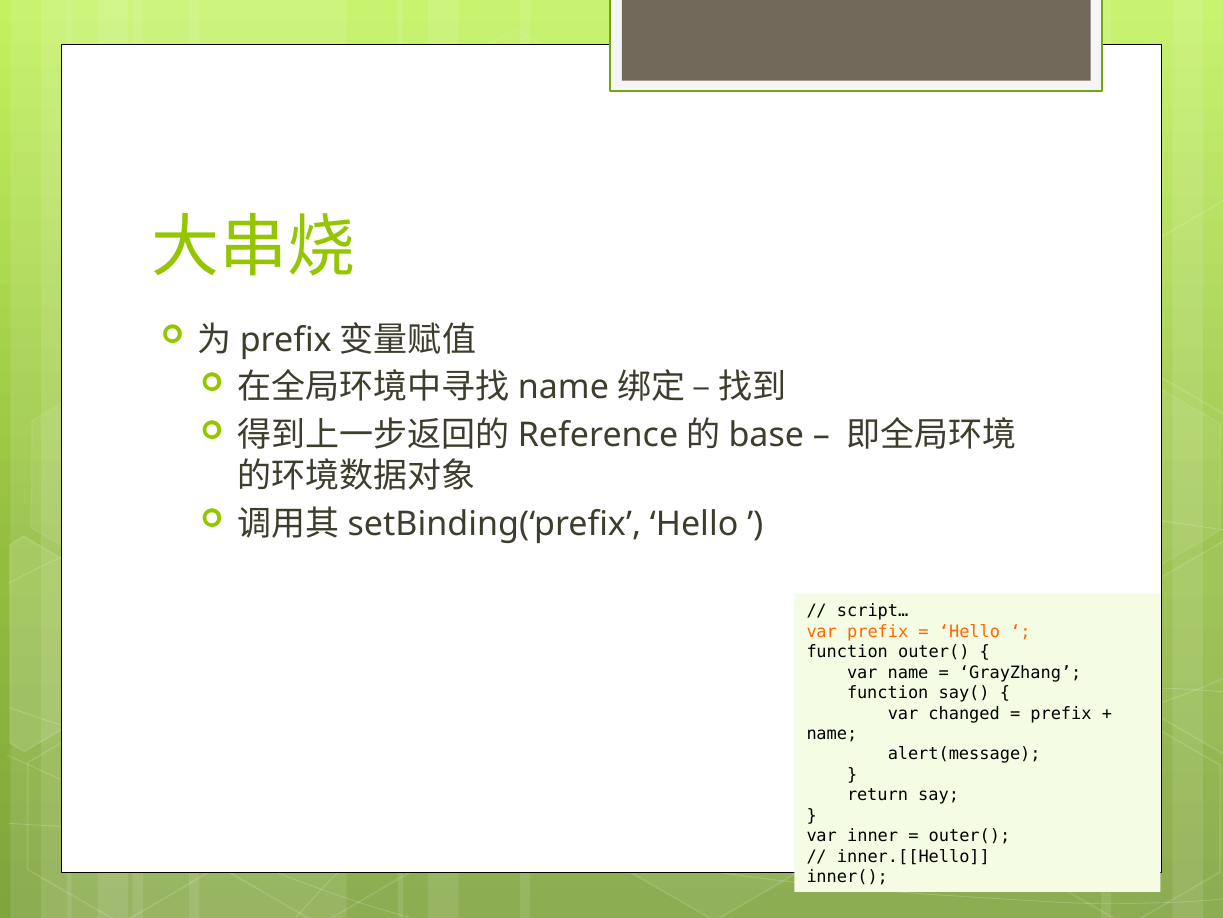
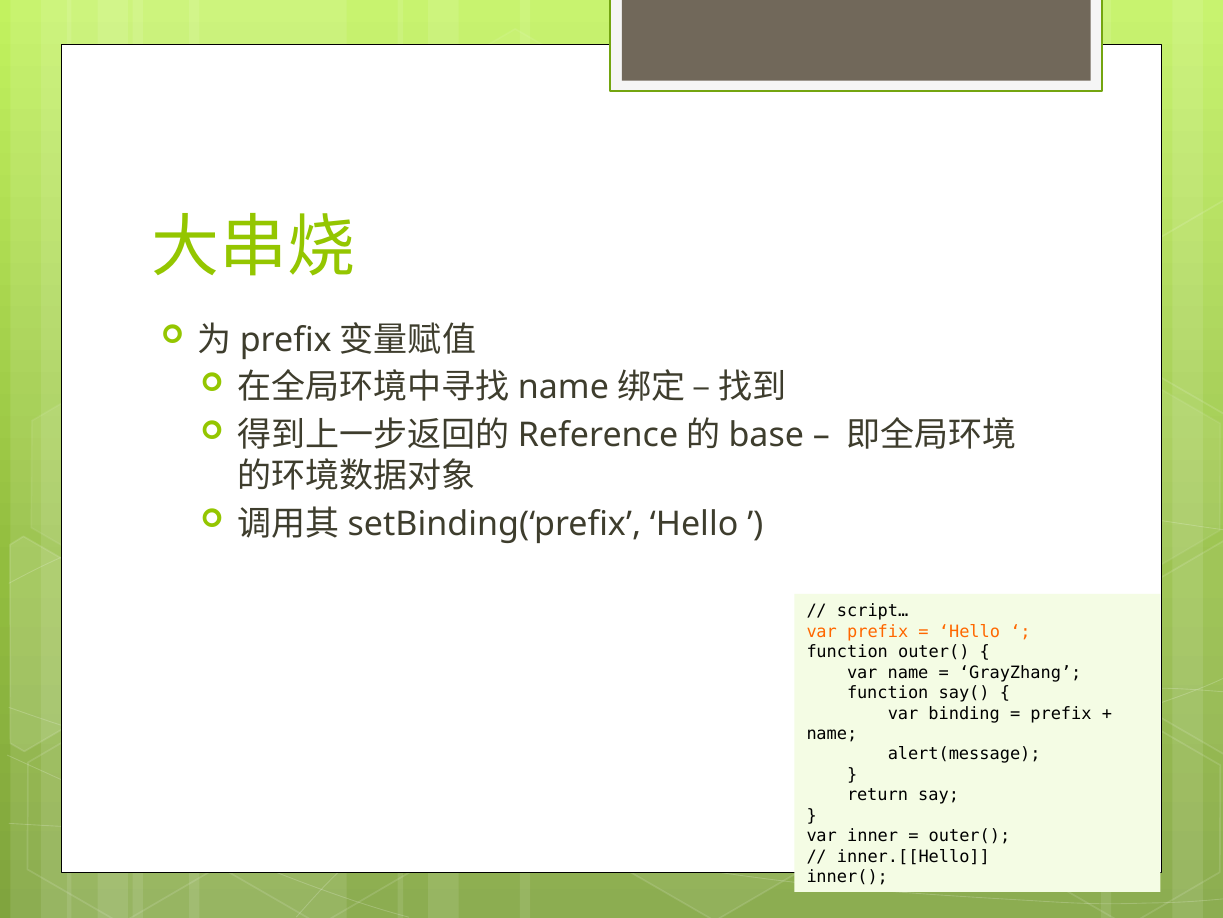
changed: changed -> binding (964, 713)
